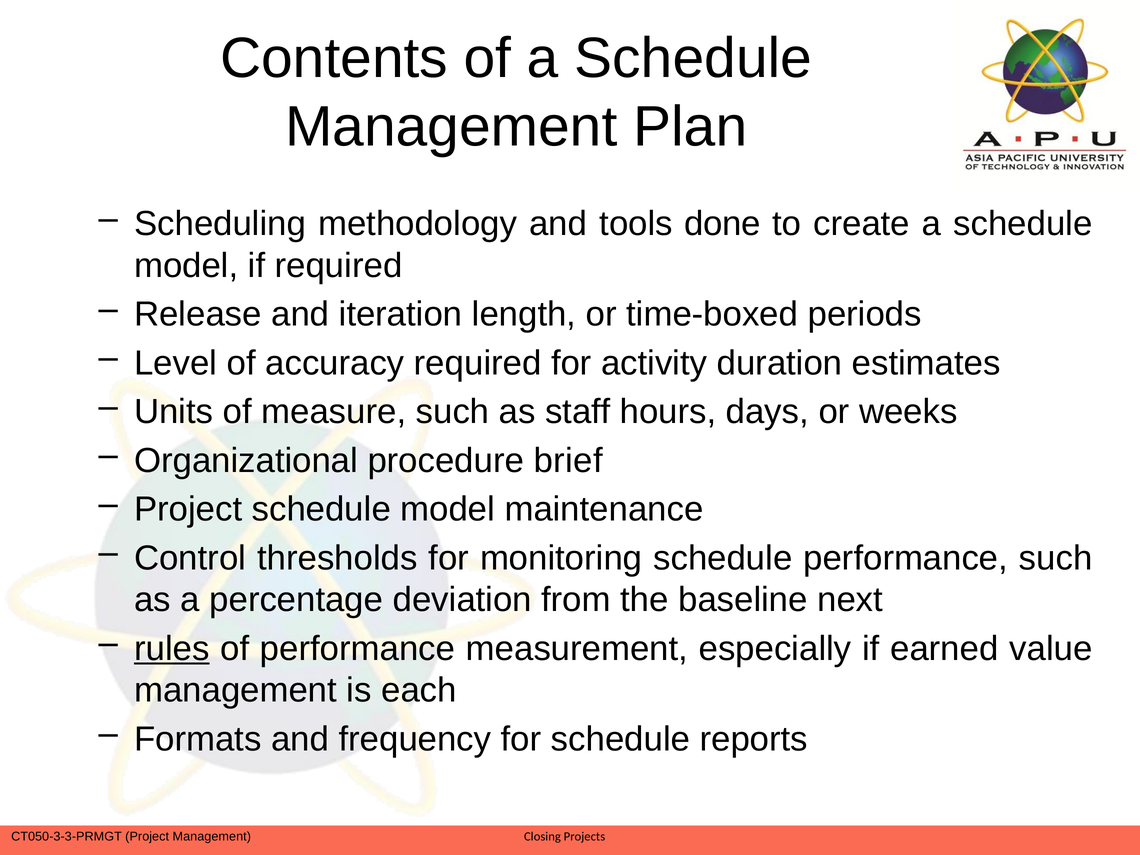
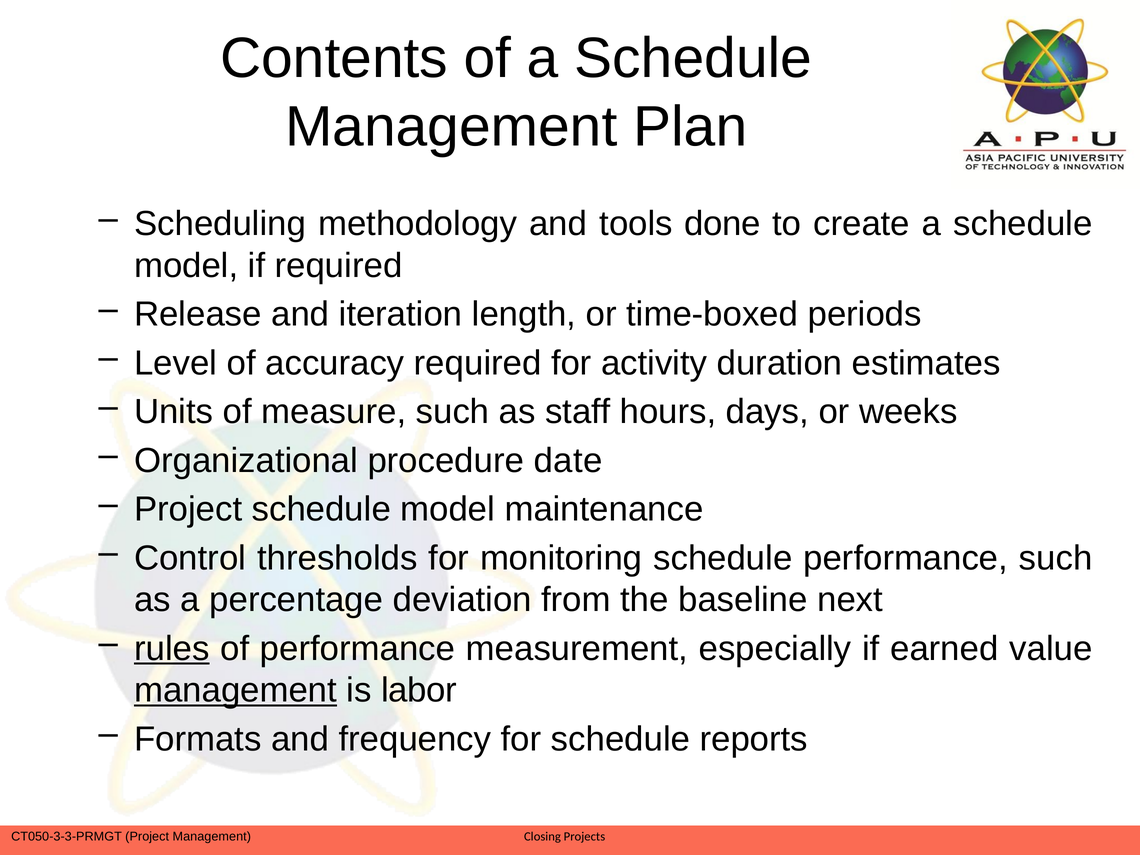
brief: brief -> date (568, 461)
management underline: none -> present (236, 690)
each: each -> labor (419, 690)
